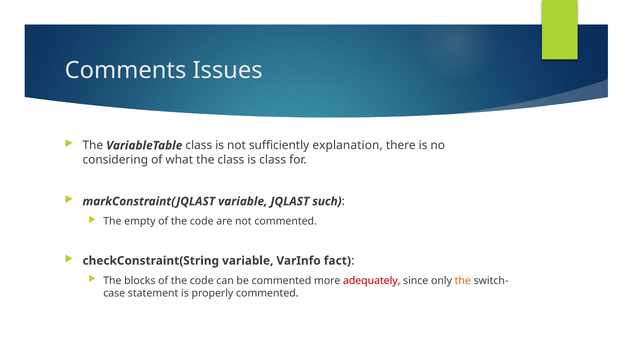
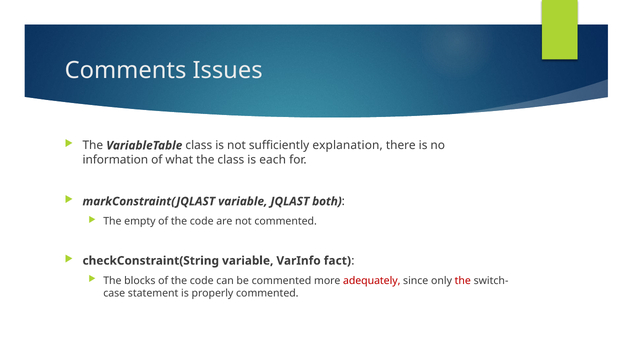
considering: considering -> information (115, 160)
is class: class -> each (273, 160)
such: such -> both (327, 201)
the colour: orange -> red (463, 281)
